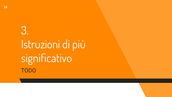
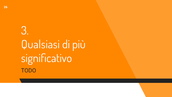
Istruzioni: Istruzioni -> Qualsiasi (40, 44)
